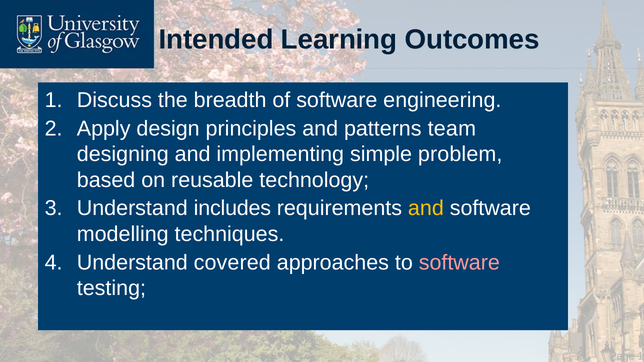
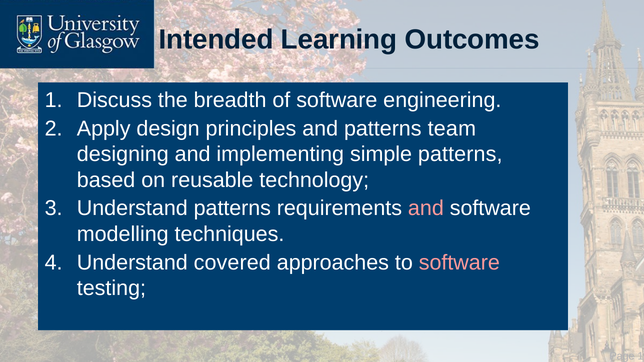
simple problem: problem -> patterns (460, 154)
Understand includes: includes -> patterns (232, 209)
and colour: yellow -> pink (426, 209)
